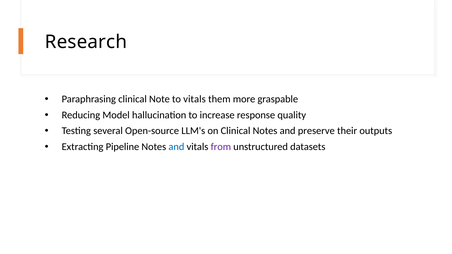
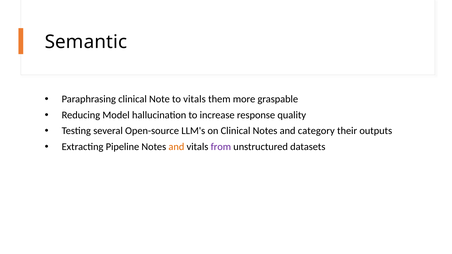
Research: Research -> Semantic (86, 42)
preserve: preserve -> category (316, 131)
and colour: blue -> orange (176, 147)
